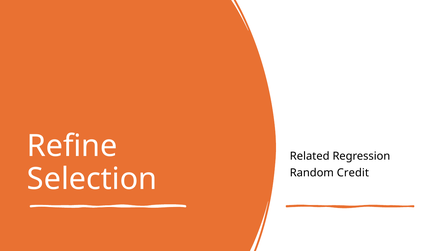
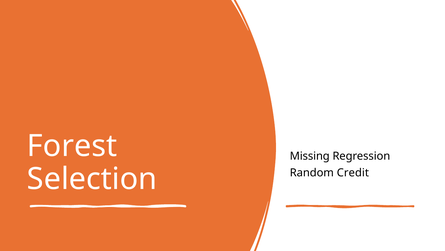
Refine: Refine -> Forest (72, 146)
Related: Related -> Missing (310, 156)
